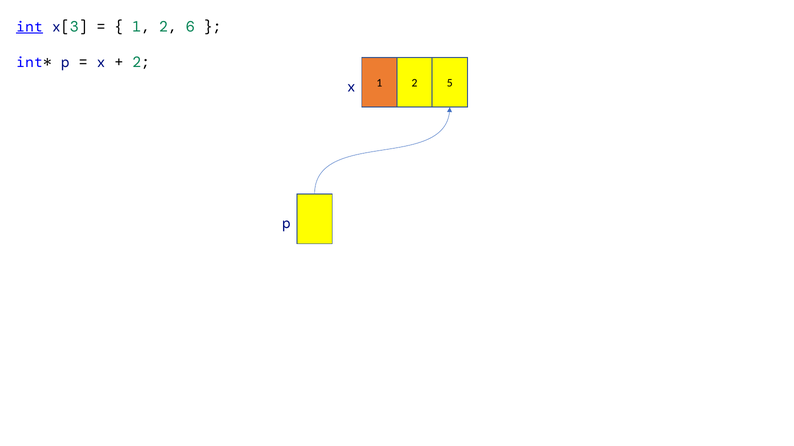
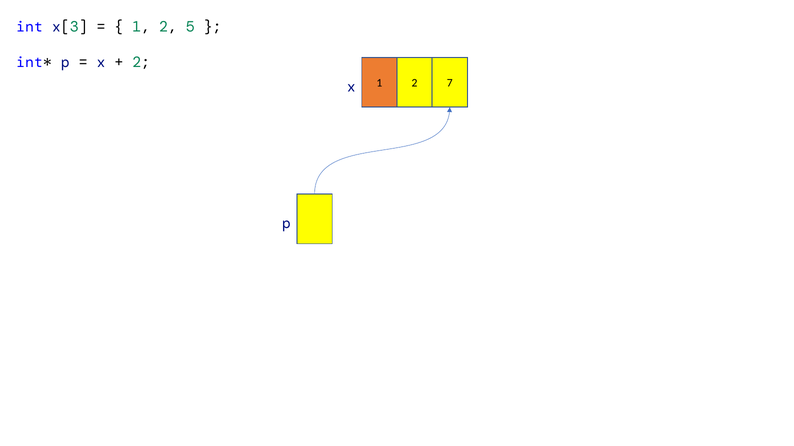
int underline: present -> none (30, 27)
6: 6 -> 5 (190, 27)
5: 5 -> 7 (450, 83)
